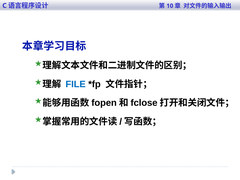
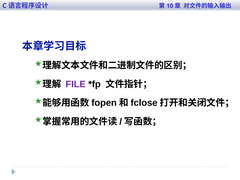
FILE colour: blue -> purple (76, 84)
